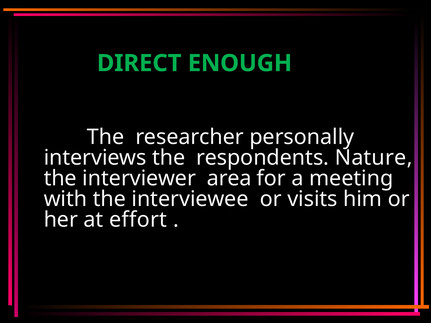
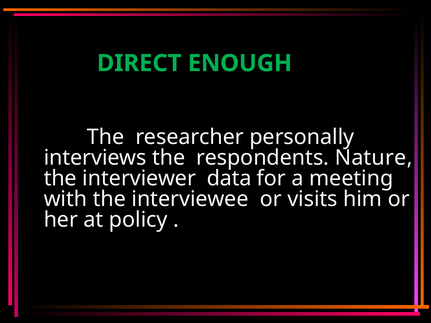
area: area -> data (229, 179)
effort: effort -> policy (138, 220)
